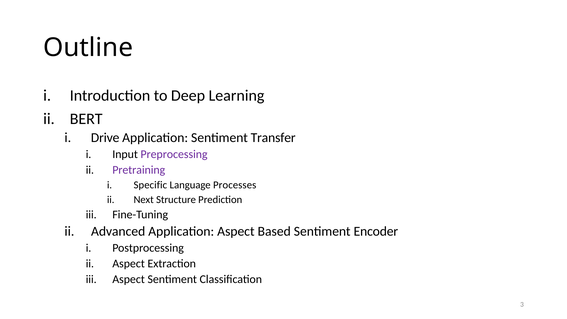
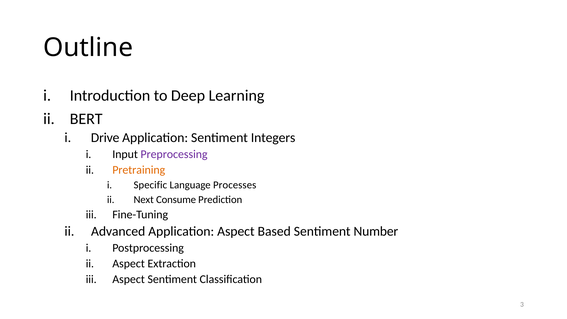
Transfer: Transfer -> Integers (273, 138)
Pretraining colour: purple -> orange (139, 170)
Structure: Structure -> Consume (176, 200)
Encoder: Encoder -> Number (376, 231)
